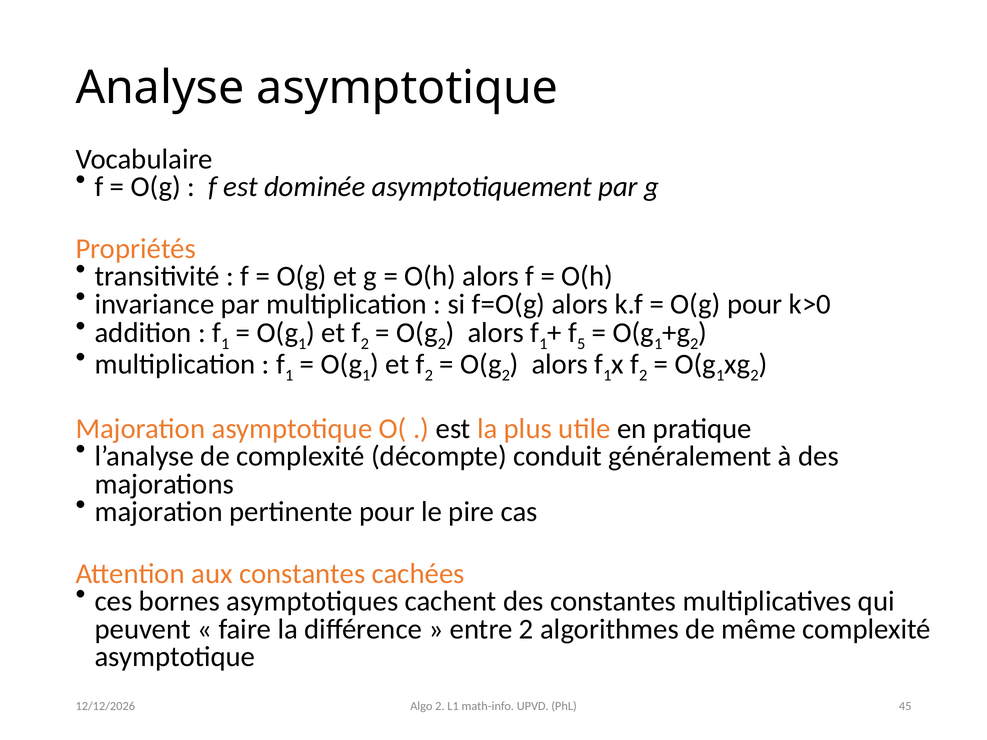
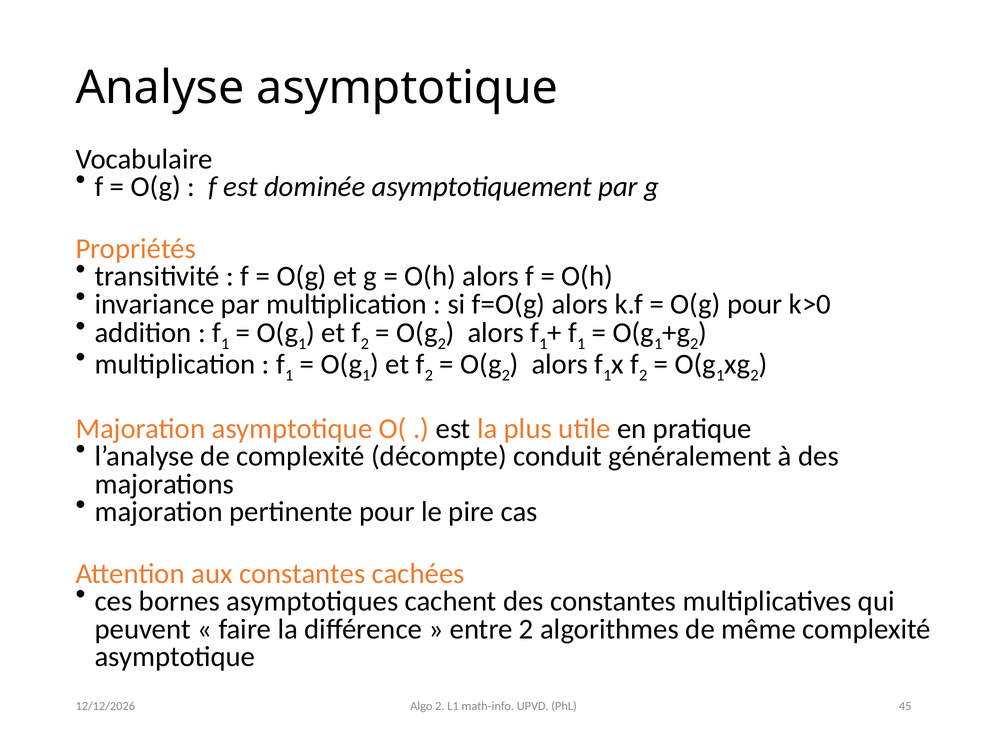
5: 5 -> 1 (581, 344)
